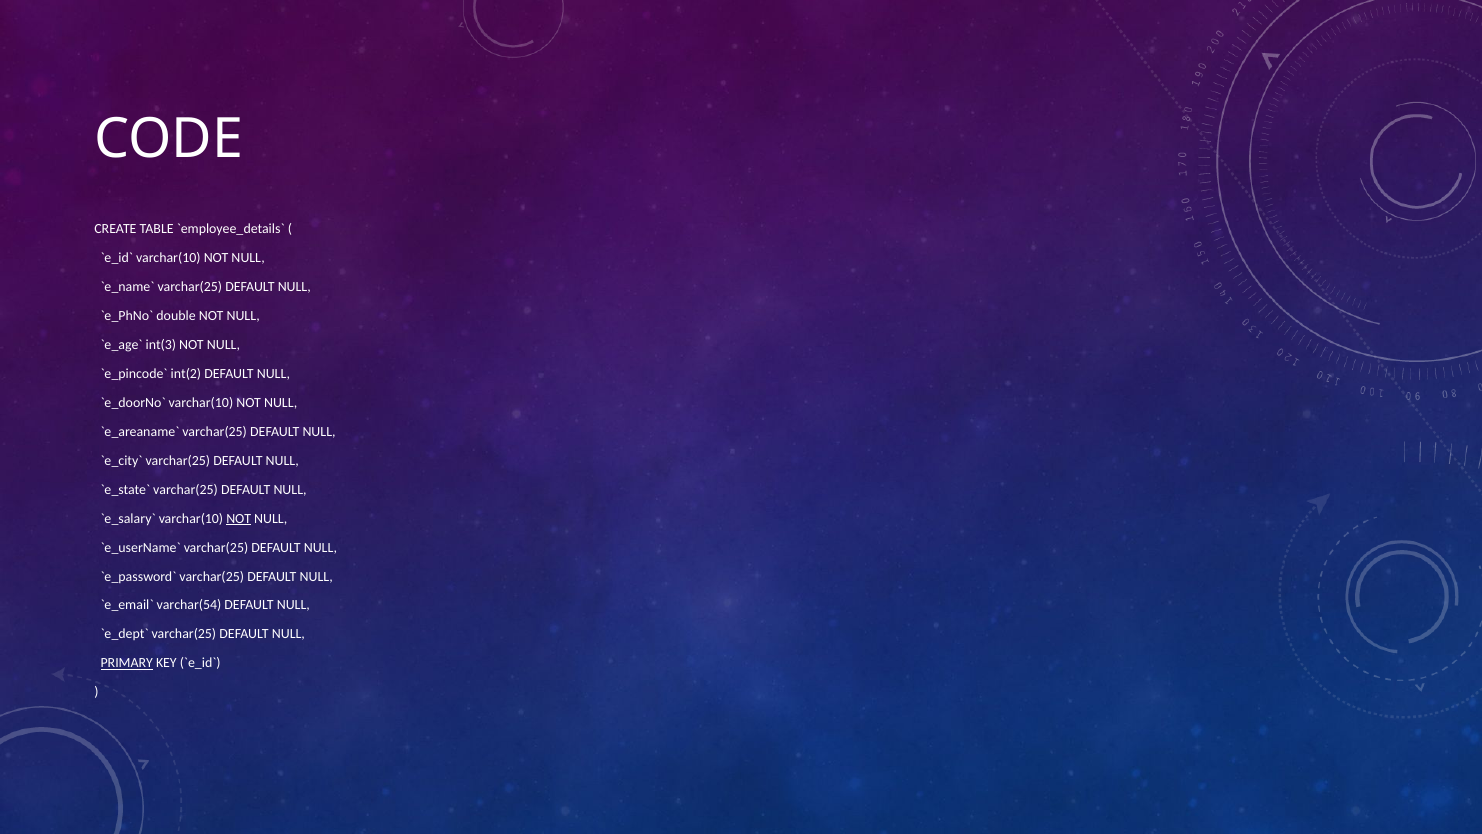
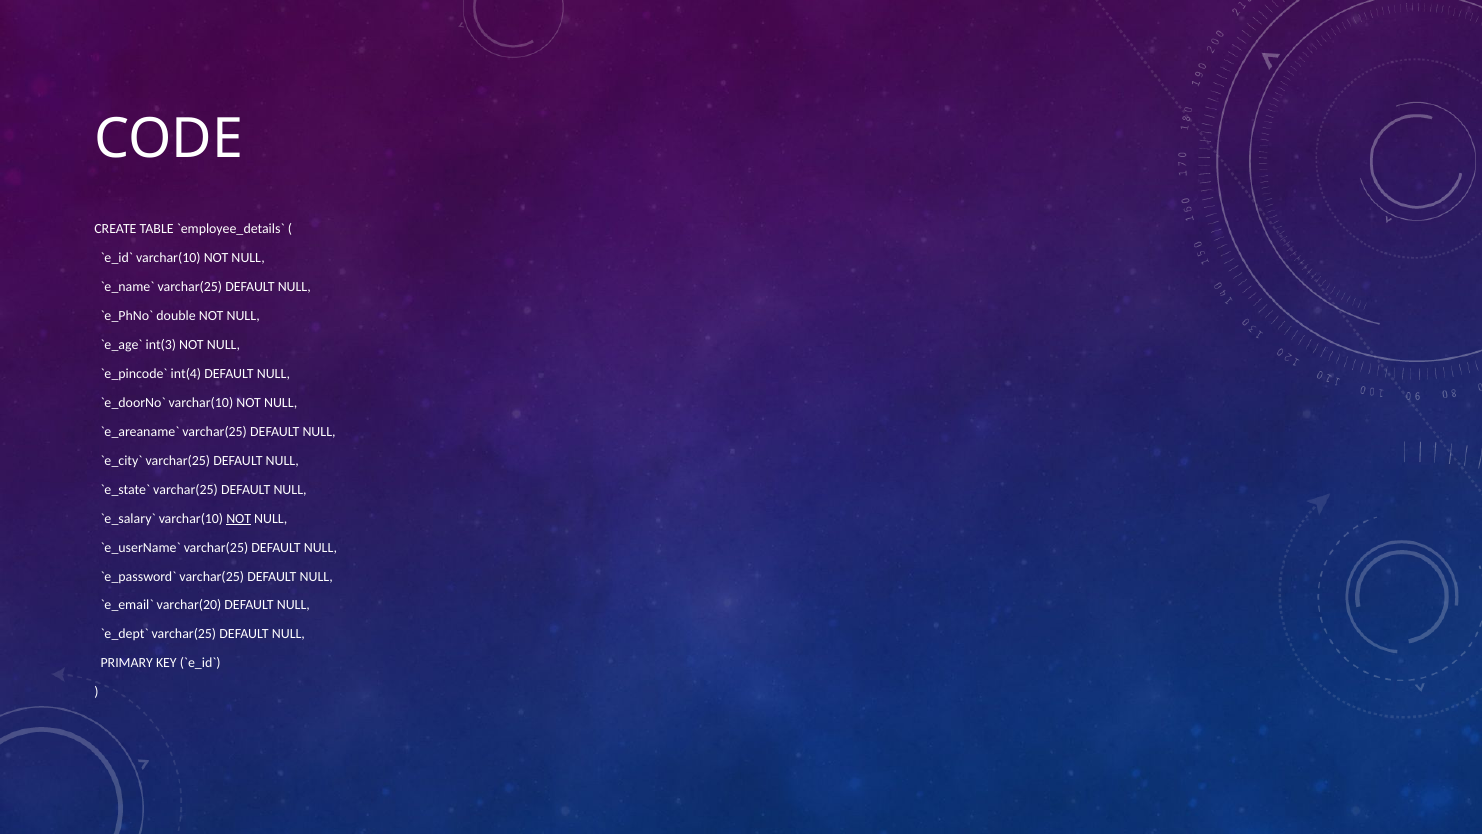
int(2: int(2 -> int(4 (186, 374)
varchar(54: varchar(54 -> varchar(20 (189, 605)
PRIMARY underline: present -> none (127, 663)
